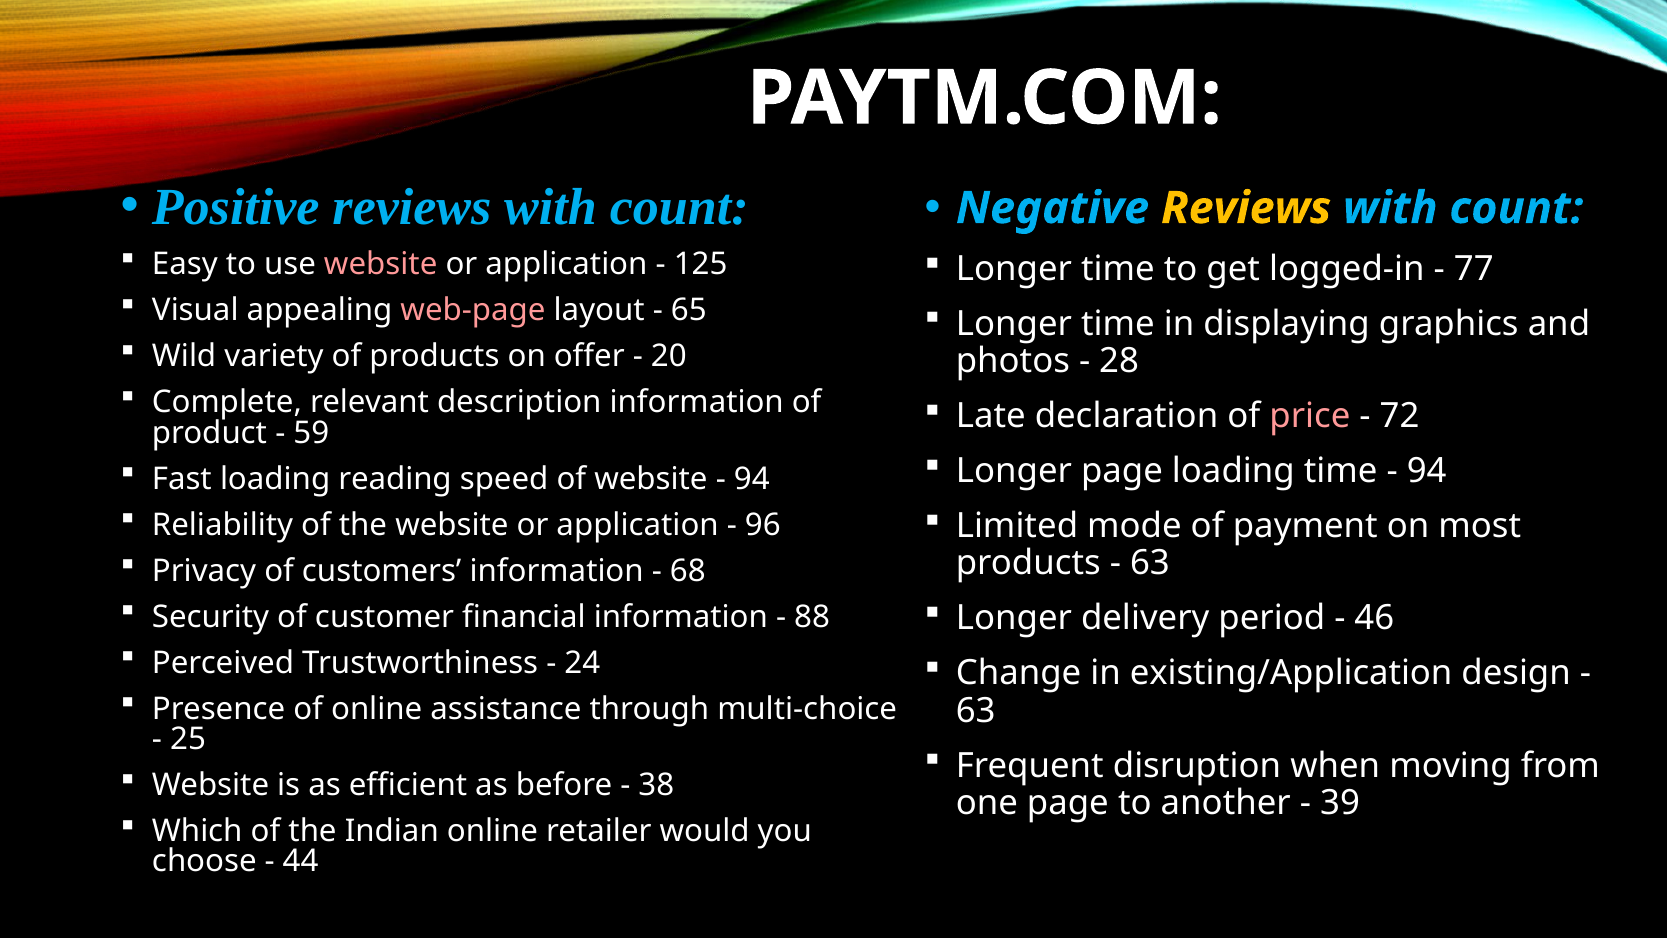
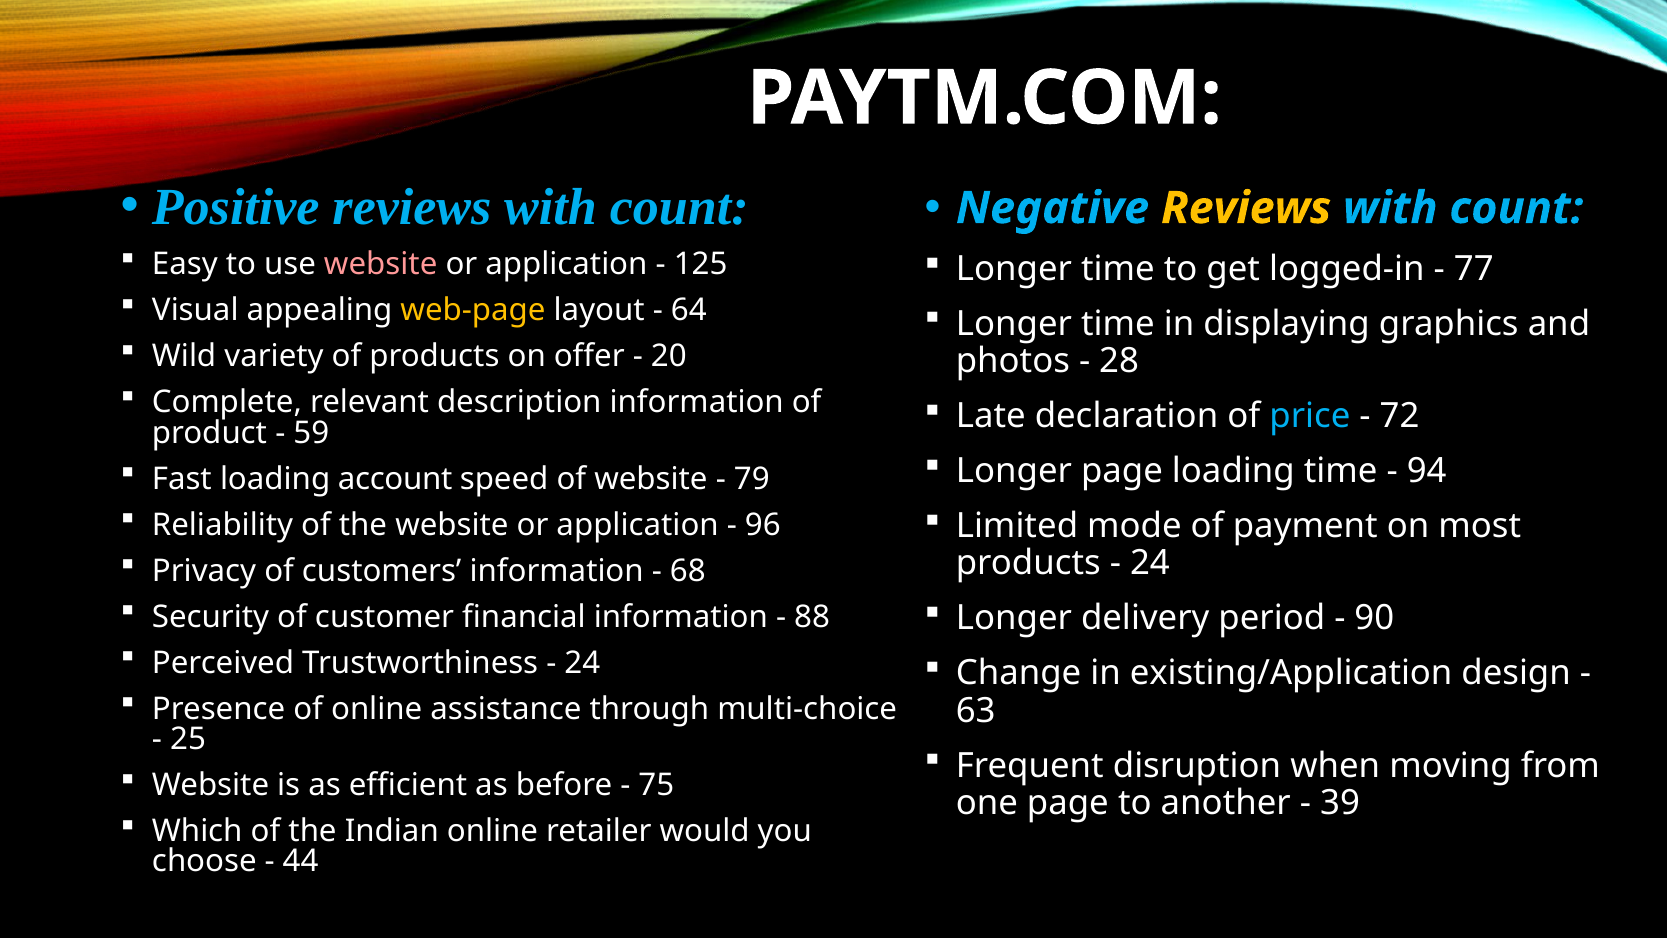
web-page colour: pink -> yellow (473, 310)
65: 65 -> 64 (689, 310)
price colour: pink -> light blue (1310, 416)
reading: reading -> account (395, 479)
94: 94 -> 79 (752, 479)
63: 63 -> 24 (1150, 563)
46: 46 -> 90 (1374, 618)
38: 38 -> 75 (656, 785)
